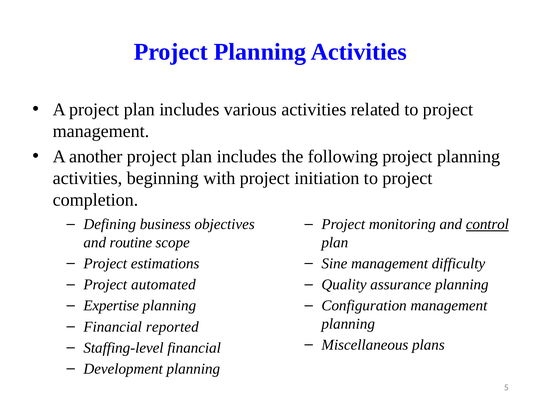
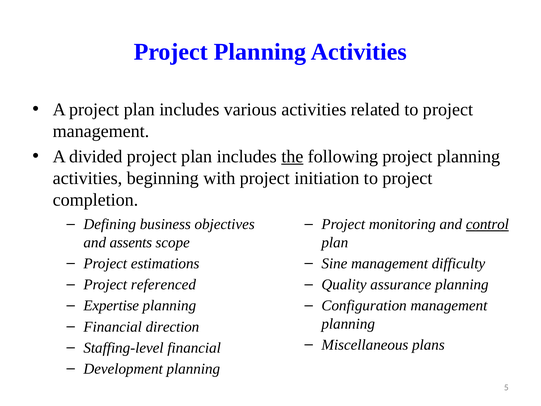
another: another -> divided (96, 156)
the underline: none -> present (292, 156)
routine: routine -> assents (131, 242)
automated: automated -> referenced (163, 284)
reported: reported -> direction (172, 327)
